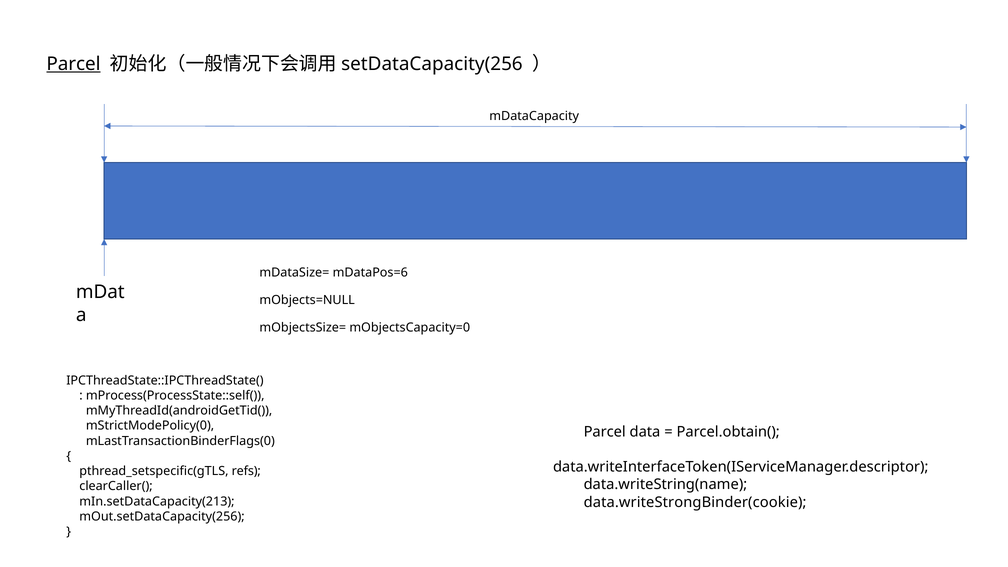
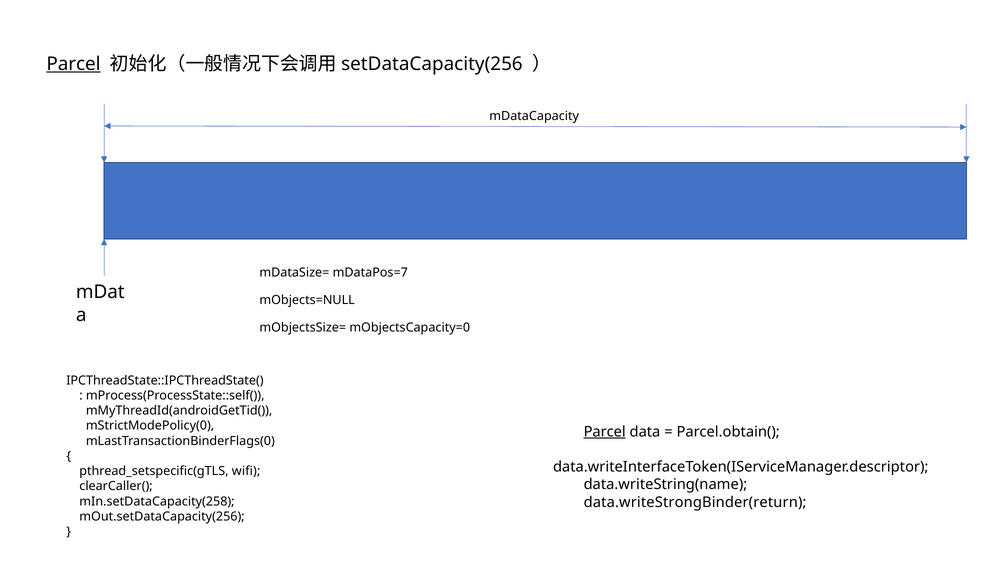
mDataPos=6: mDataPos=6 -> mDataPos=7 (370, 273)
Parcel underline: none -> present (605, 432)
refs: refs -> wifi (246, 471)
mIn.setDataCapacity(213: mIn.setDataCapacity(213 -> mIn.setDataCapacity(258 (157, 501)
data.writeStrongBinder(cookie: data.writeStrongBinder(cookie -> data.writeStrongBinder(return (695, 502)
